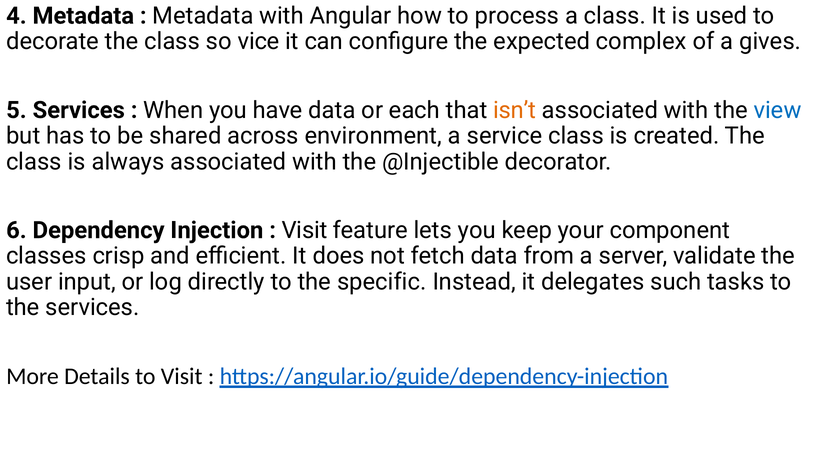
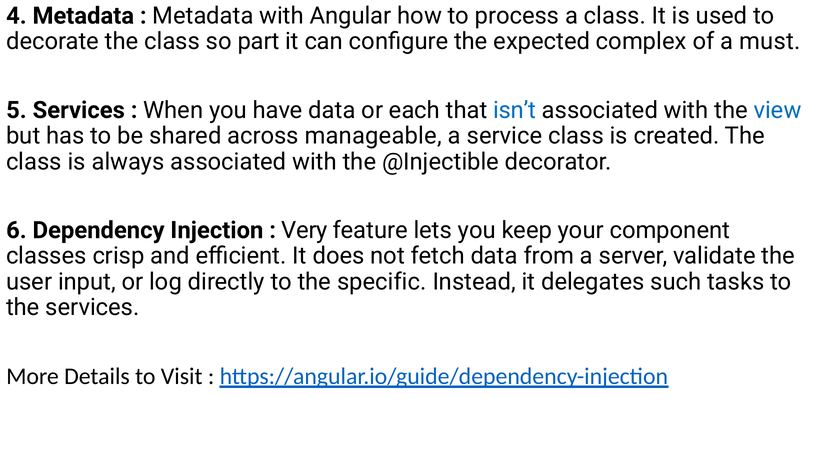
vice: vice -> part (259, 42)
gives: gives -> must (770, 42)
isn’t colour: orange -> blue (515, 110)
environment: environment -> manageable (373, 136)
Visit: Visit -> Very (304, 230)
